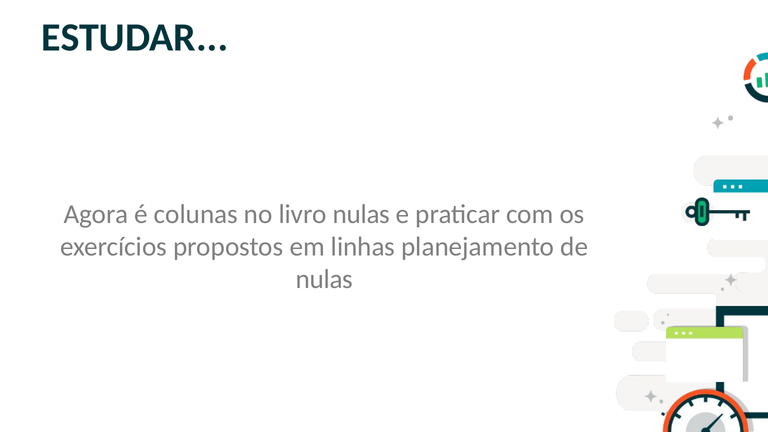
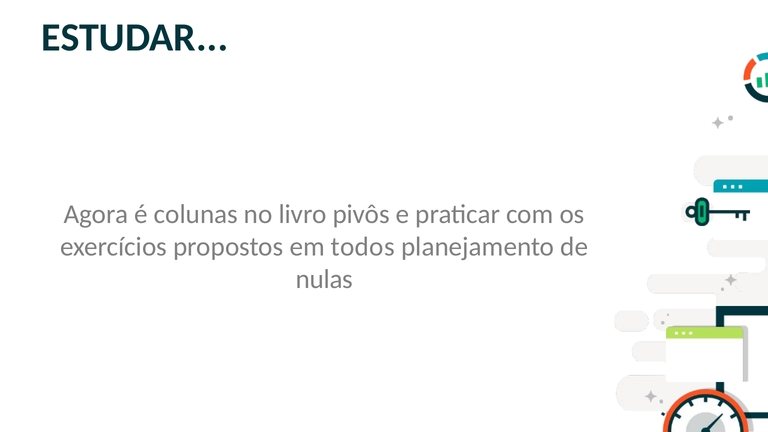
livro nulas: nulas -> pivôs (361, 214)
linhas: linhas -> todos (363, 247)
